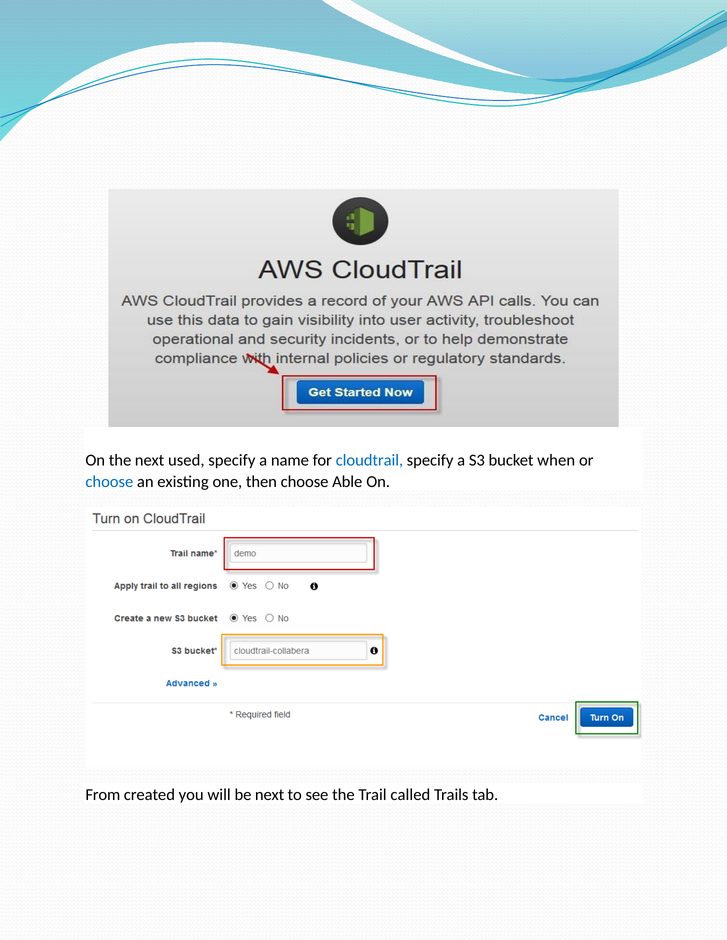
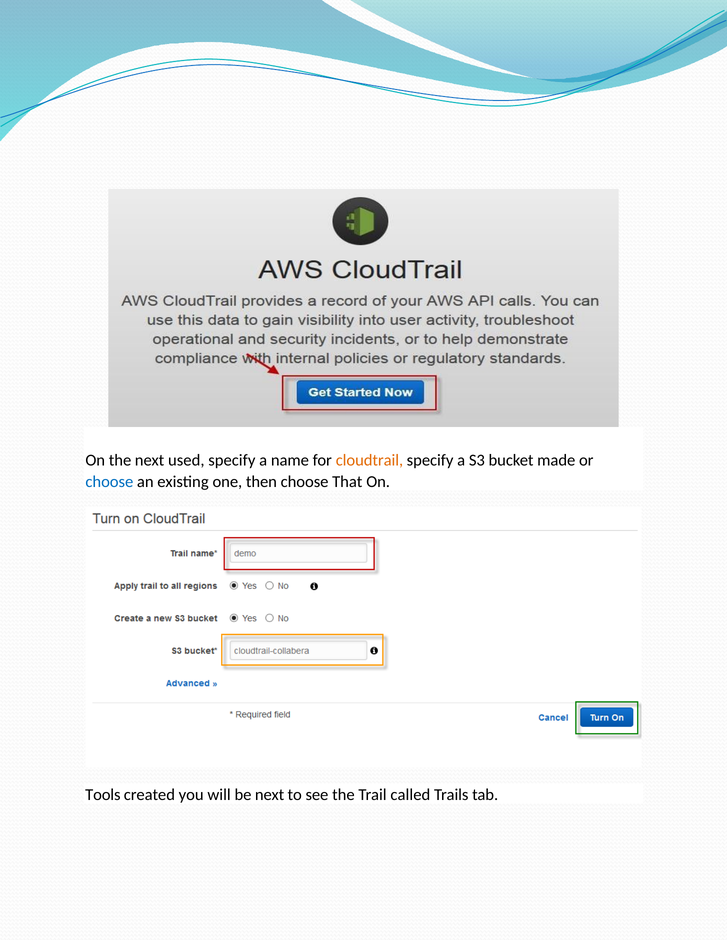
cloudtrail colour: blue -> orange (369, 461)
when: when -> made (556, 461)
Able: Able -> That (347, 482)
From: From -> Tools (103, 795)
